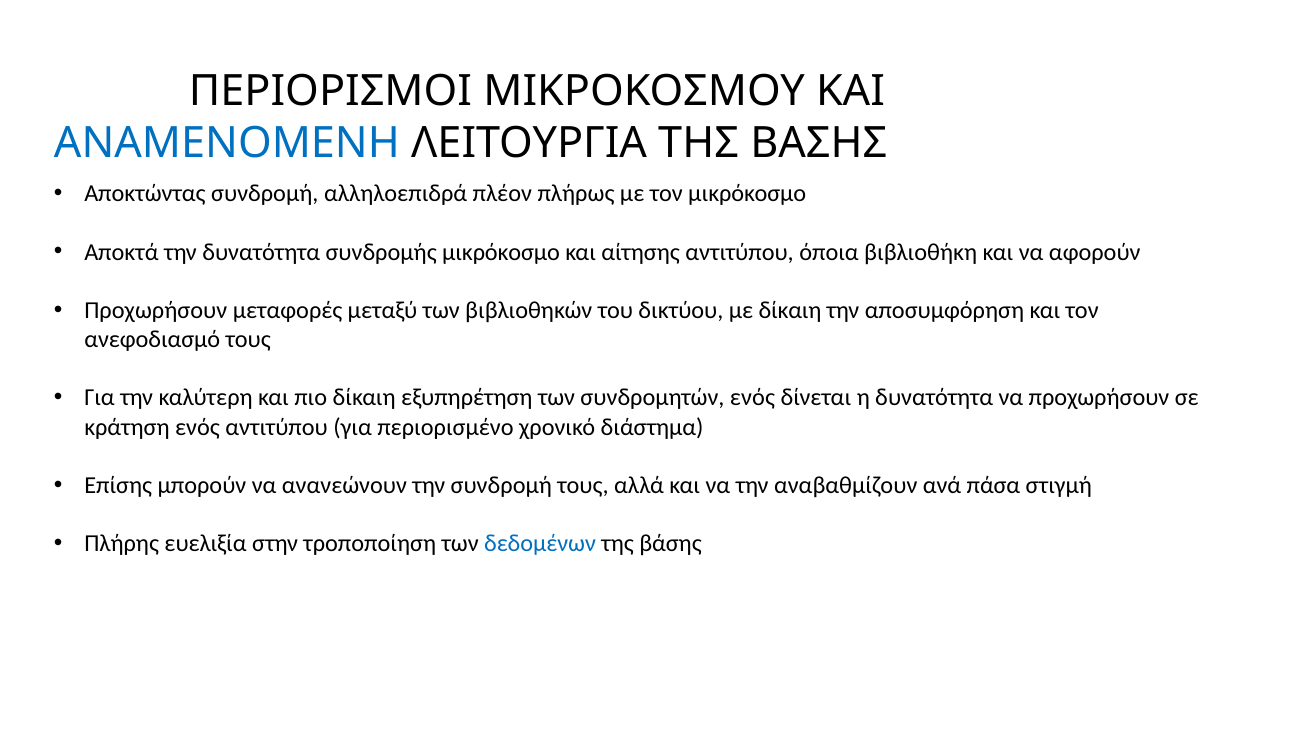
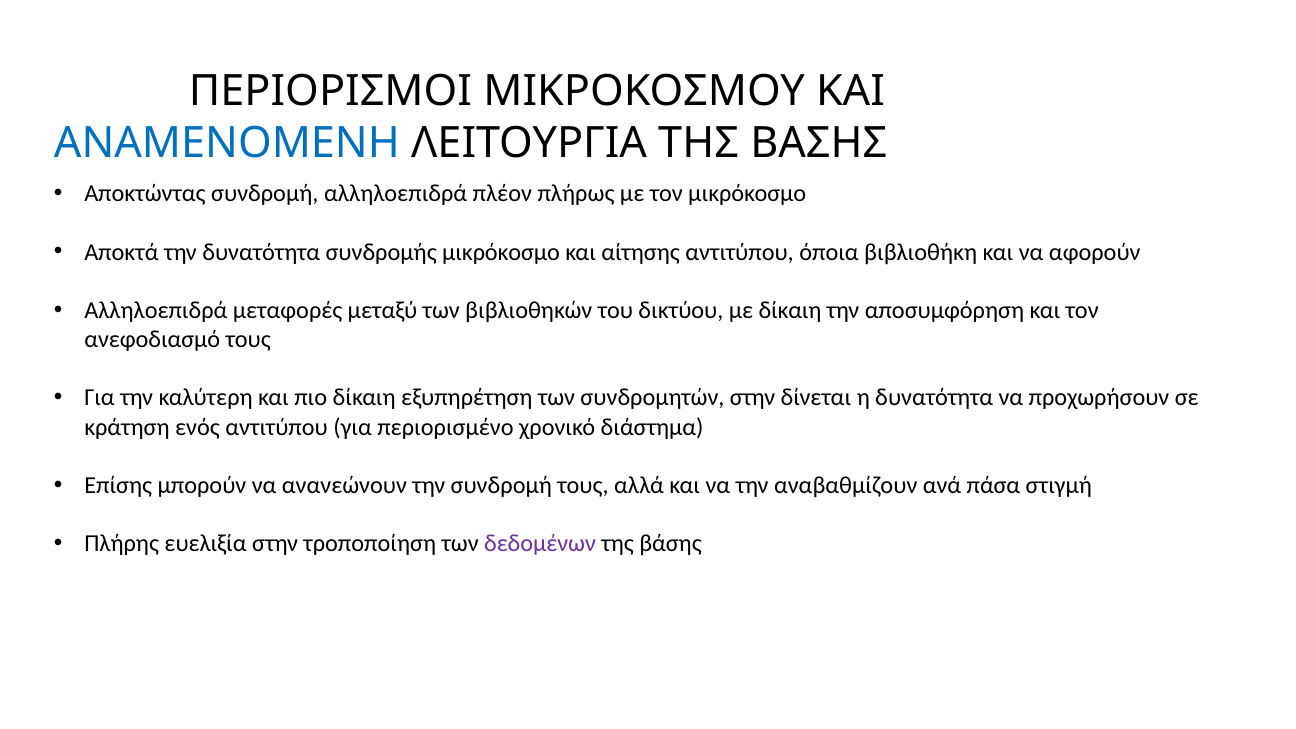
Προχωρήσουν: Προχωρήσουν -> Αλληλοεπιδρά (156, 310)
συνδρομητών ενός: ενός -> στην (753, 398)
δεδομένων colour: blue -> purple (540, 544)
